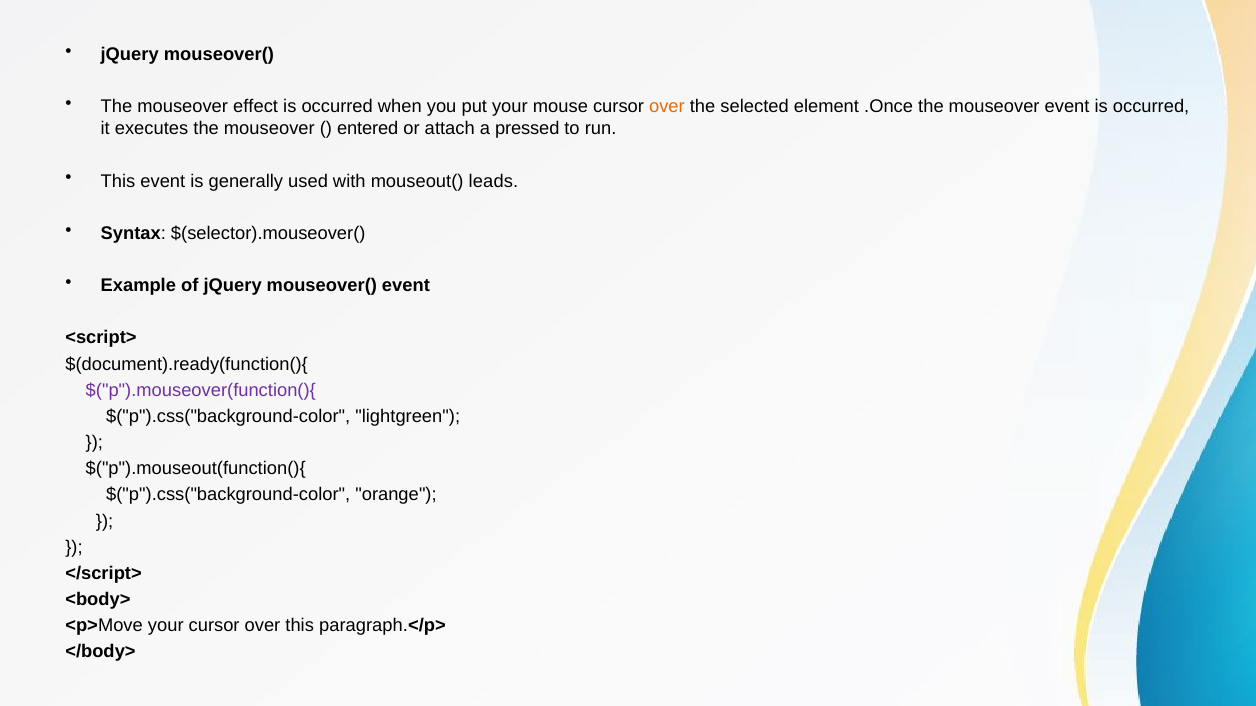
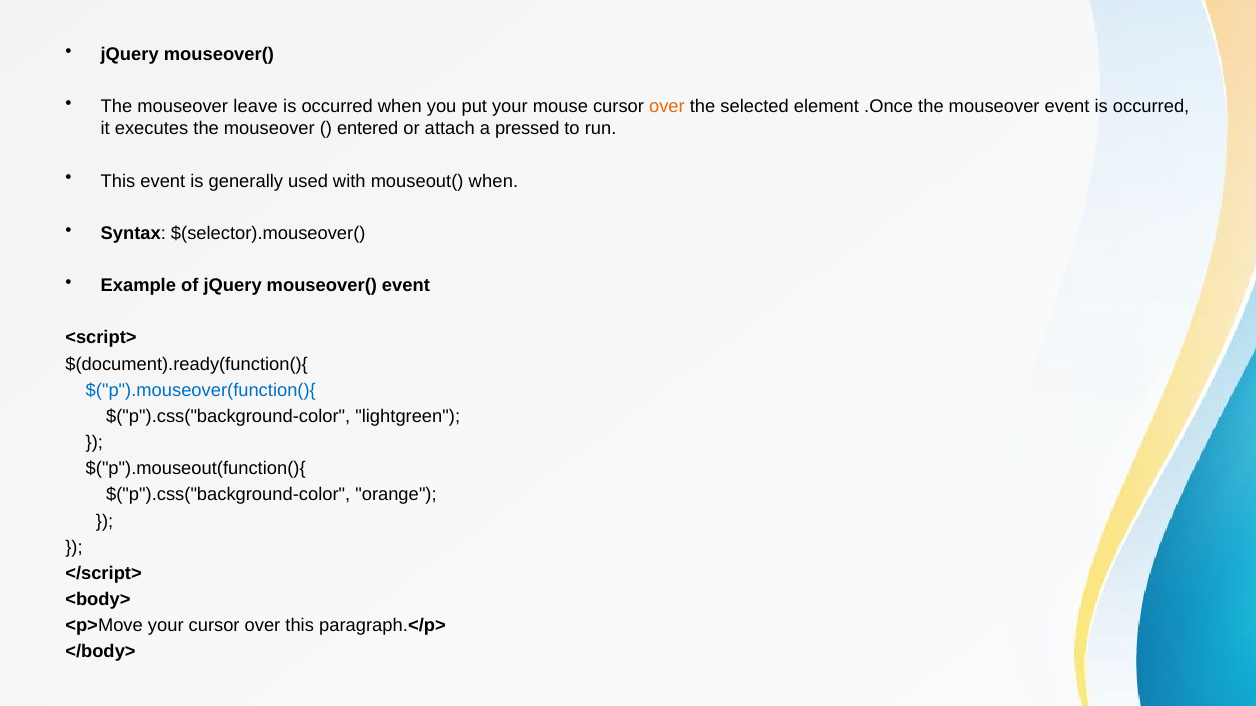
effect: effect -> leave (256, 107)
mouseout( leads: leads -> when (493, 181)
$("p").mouseover(function(){ colour: purple -> blue (201, 391)
